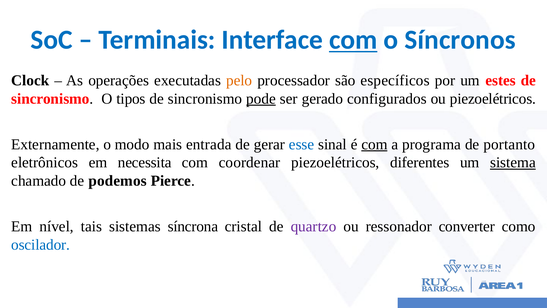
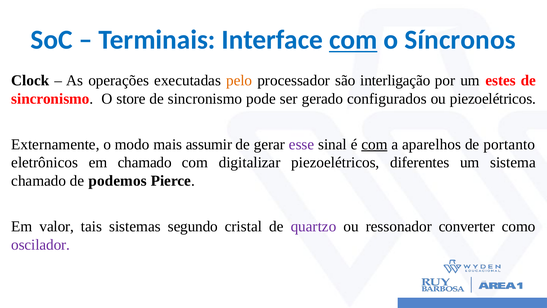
específicos: específicos -> interligação (395, 80)
tipos: tipos -> store (131, 99)
pode underline: present -> none (261, 99)
entrada: entrada -> assumir (209, 144)
esse colour: blue -> purple (302, 144)
programa: programa -> aparelhos (432, 144)
em necessita: necessita -> chamado (145, 162)
coordenar: coordenar -> digitalizar (250, 162)
sistema underline: present -> none (513, 162)
nível: nível -> valor (57, 226)
síncrona: síncrona -> segundo (193, 226)
oscilador colour: blue -> purple (41, 245)
